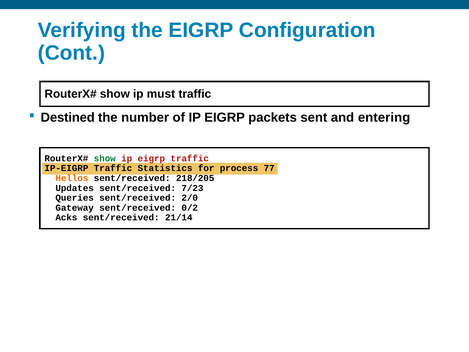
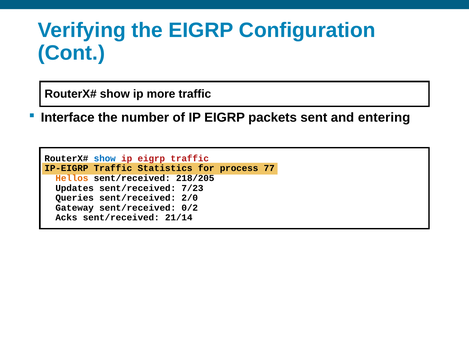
must: must -> more (161, 94)
Destined: Destined -> Interface (68, 118)
show colour: green -> blue (105, 158)
